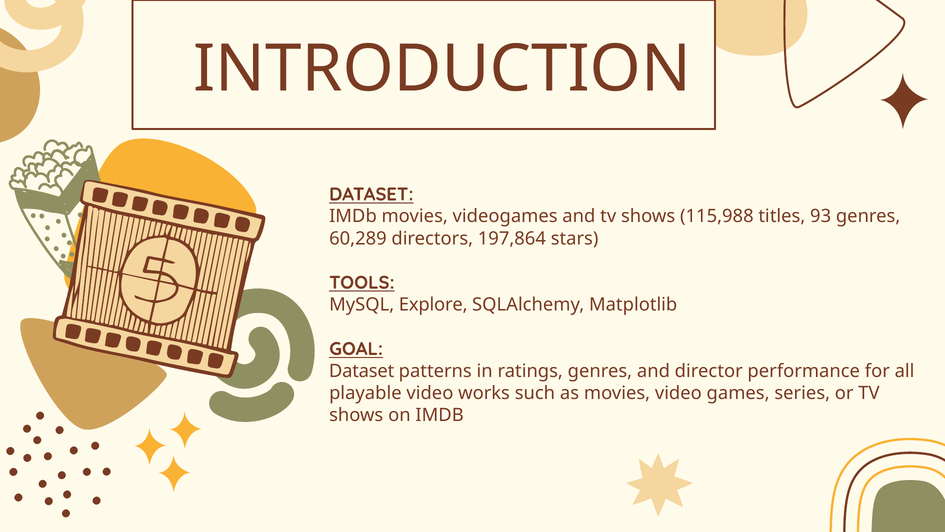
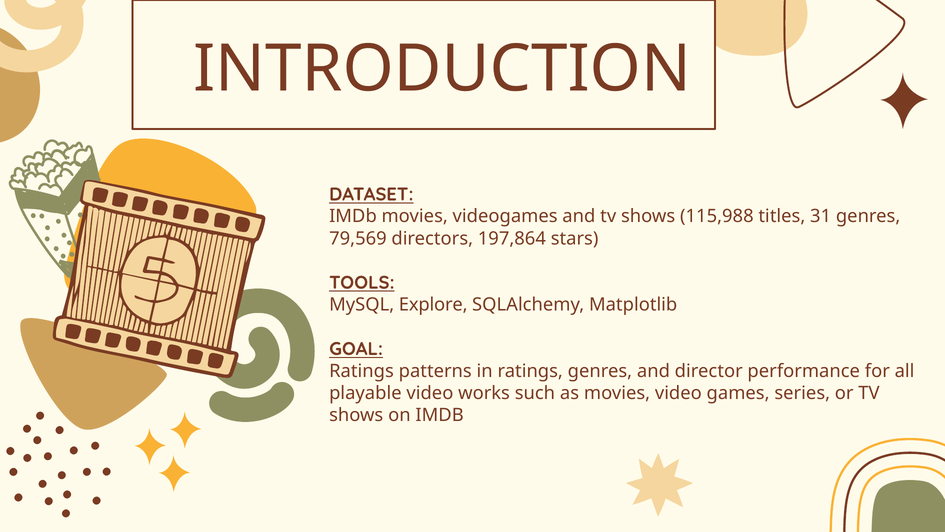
93: 93 -> 31 (821, 216)
60,289: 60,289 -> 79,569 (358, 238)
Dataset: Dataset -> Ratings (361, 371)
